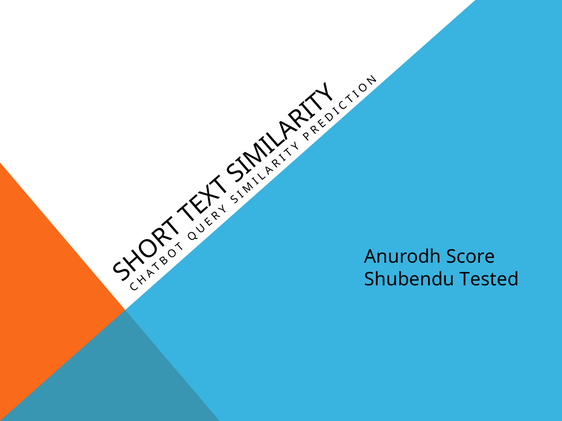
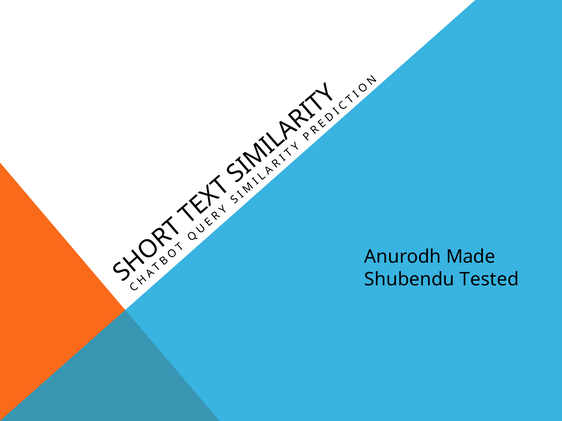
Score: Score -> Made (471, 257)
